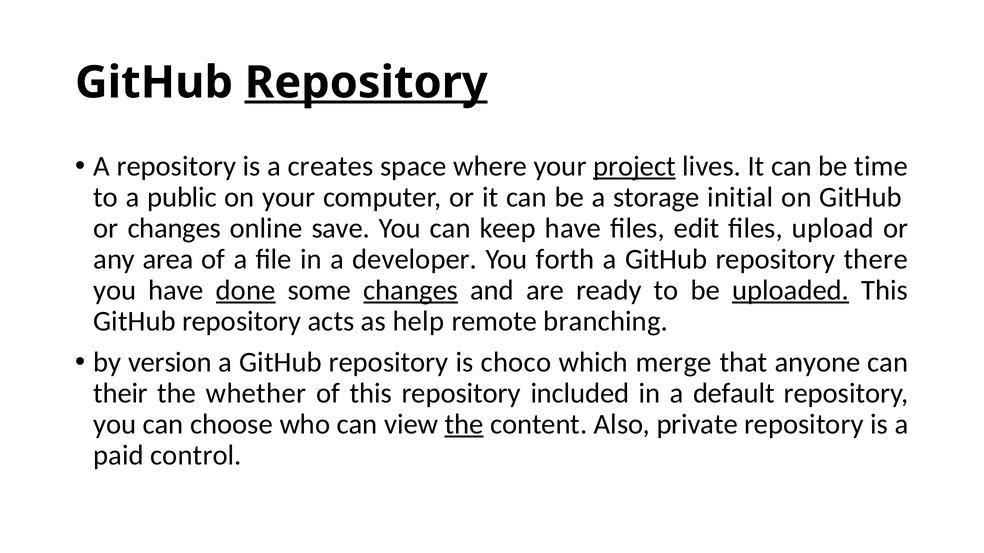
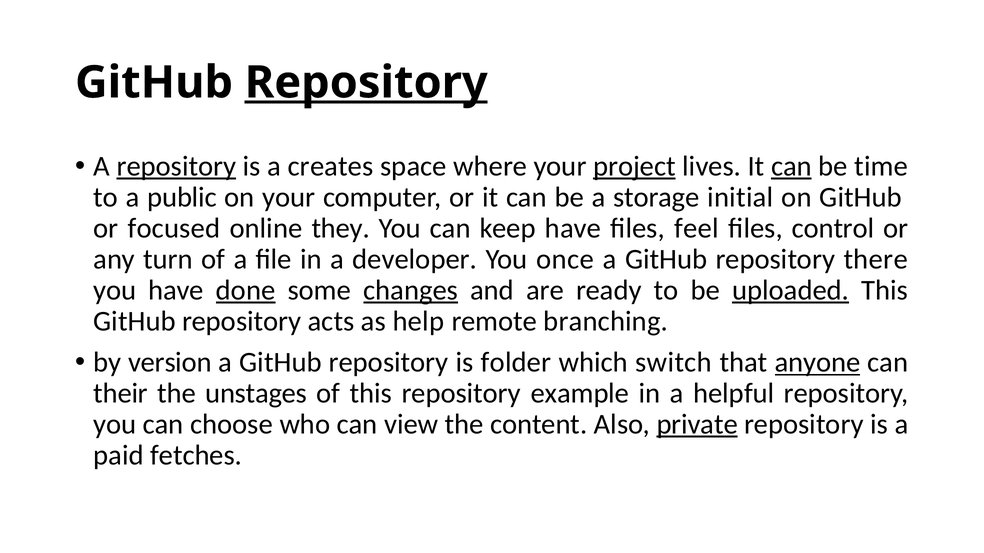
repository underline: none -> present (176, 166)
can underline: none -> present (791, 166)
or changes: changes -> focused (174, 228)
save: save -> they (341, 228)
edit: edit -> feel (696, 228)
upload: upload -> control (833, 228)
area: area -> turn (168, 259)
forth: forth -> once (565, 259)
choco: choco -> folder (516, 363)
merge: merge -> switch (674, 363)
anyone underline: none -> present (818, 363)
whether: whether -> unstages (256, 394)
included: included -> example (580, 394)
default: default -> helpful (734, 394)
the underline: present -> none (464, 425)
private underline: none -> present (697, 425)
control: control -> fetches (196, 456)
